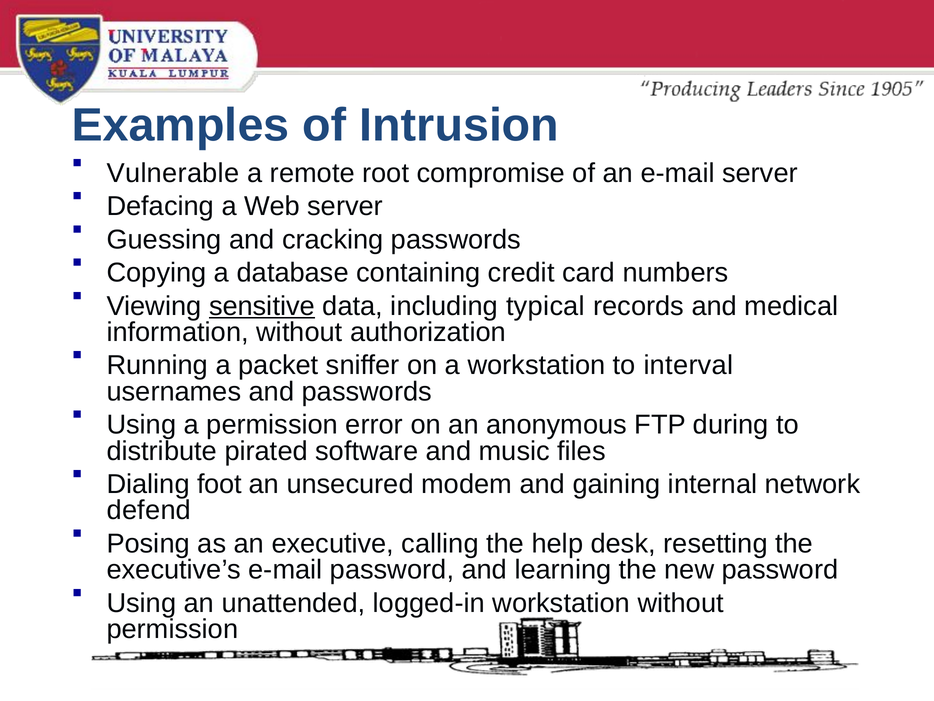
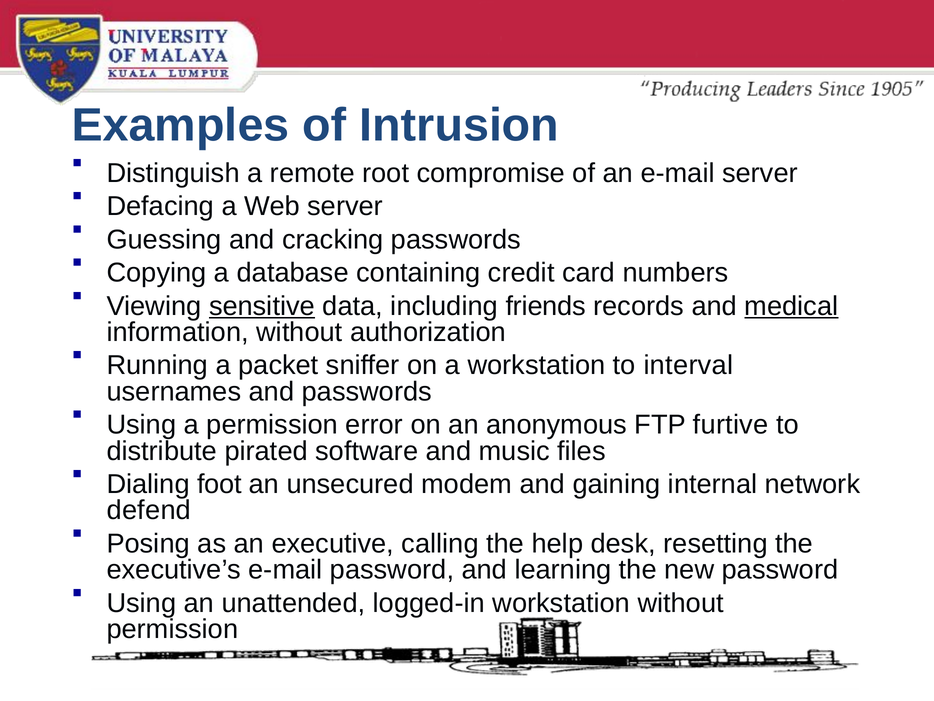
Vulnerable: Vulnerable -> Distinguish (173, 173)
typical: typical -> friends (546, 306)
medical underline: none -> present (791, 306)
during: during -> furtive (731, 425)
